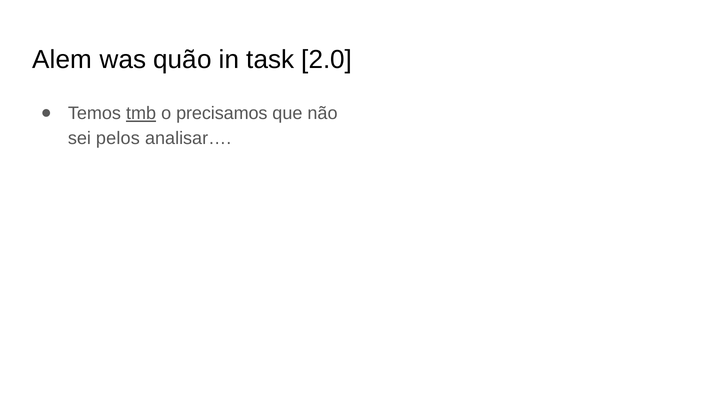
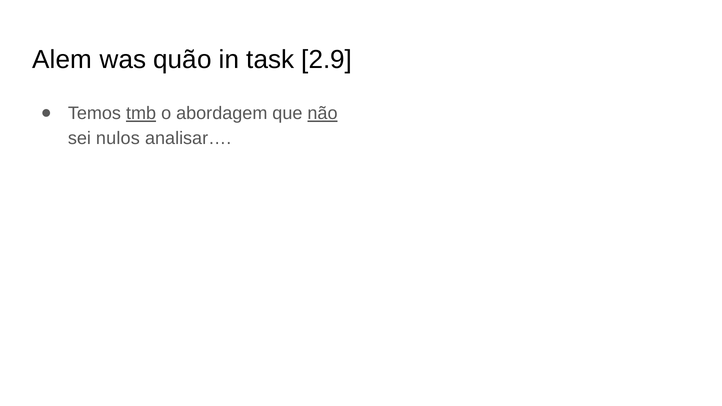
2.0: 2.0 -> 2.9 (327, 60)
precisamos: precisamos -> abordagem (222, 114)
não underline: none -> present (323, 114)
pelos: pelos -> nulos (118, 138)
